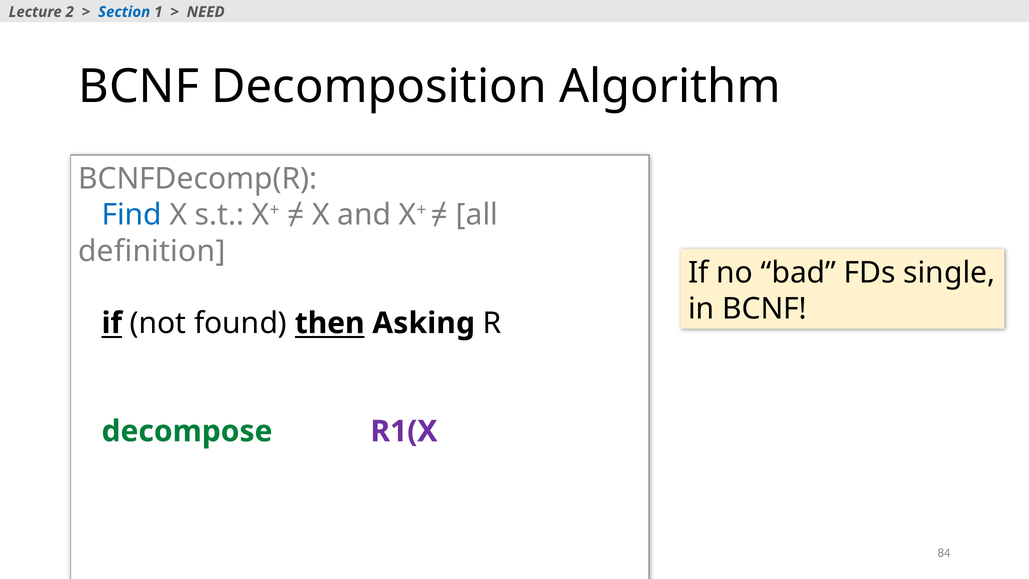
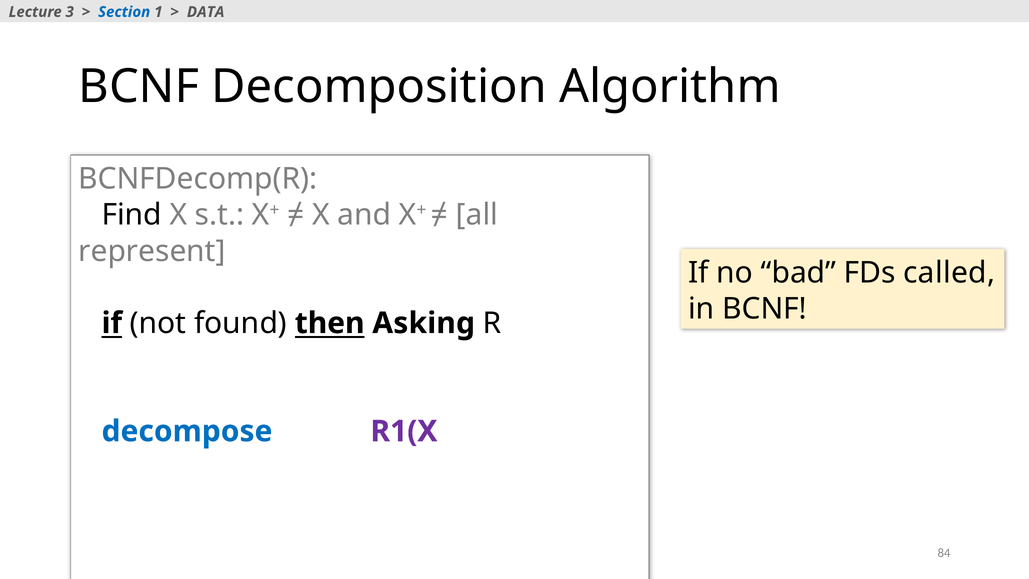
2: 2 -> 3 (70, 12)
NEED: NEED -> DATA (206, 12)
Find colour: blue -> black (132, 215)
definition: definition -> represent (152, 251)
single: single -> called (949, 273)
decompose colour: green -> blue (187, 431)
